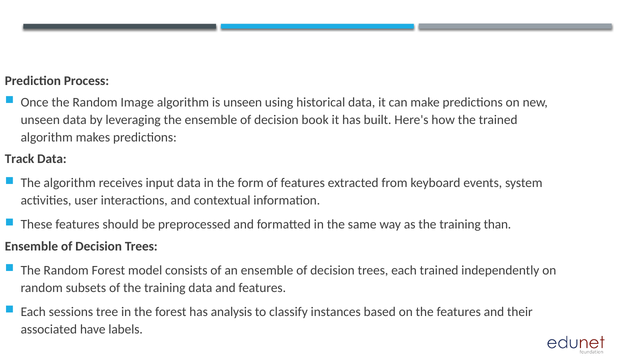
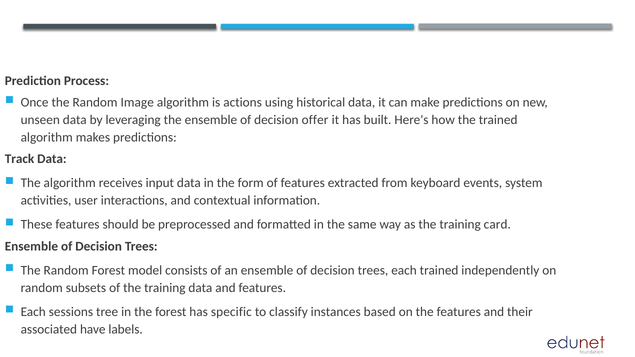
is unseen: unseen -> actions (243, 103)
book: book -> offer (315, 120)
than: than -> card (497, 225)
analysis: analysis -> specific (231, 312)
